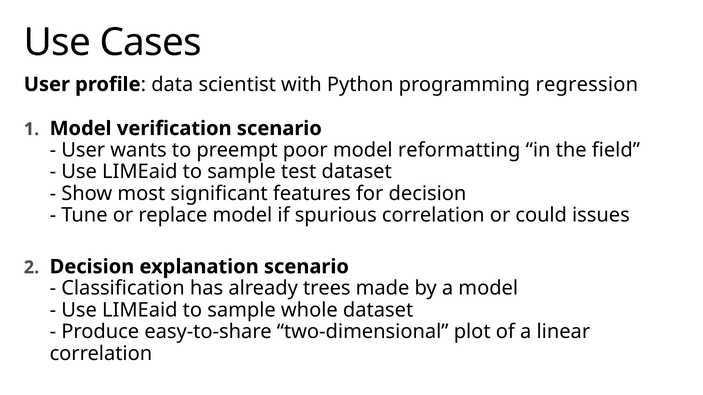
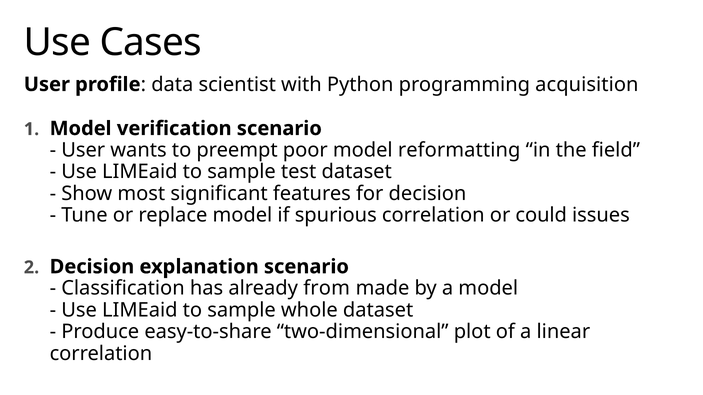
regression: regression -> acquisition (587, 84)
trees: trees -> from (327, 289)
